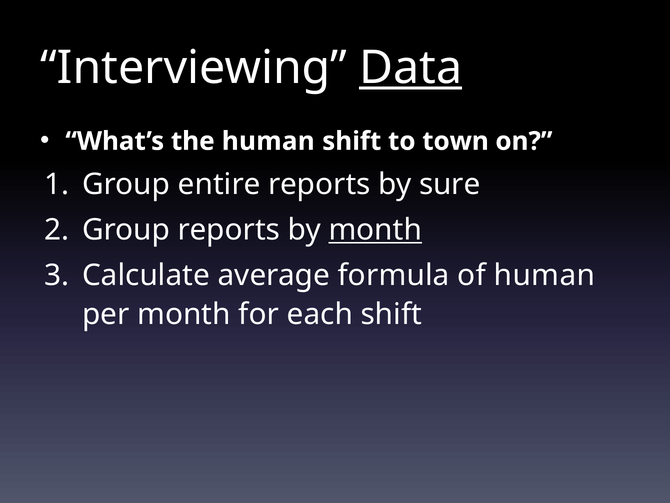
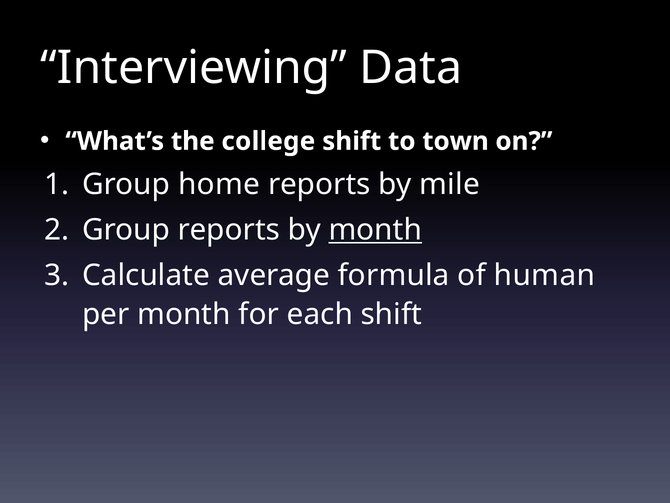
Data underline: present -> none (411, 68)
the human: human -> college (268, 141)
entire: entire -> home (219, 184)
sure: sure -> mile (450, 184)
